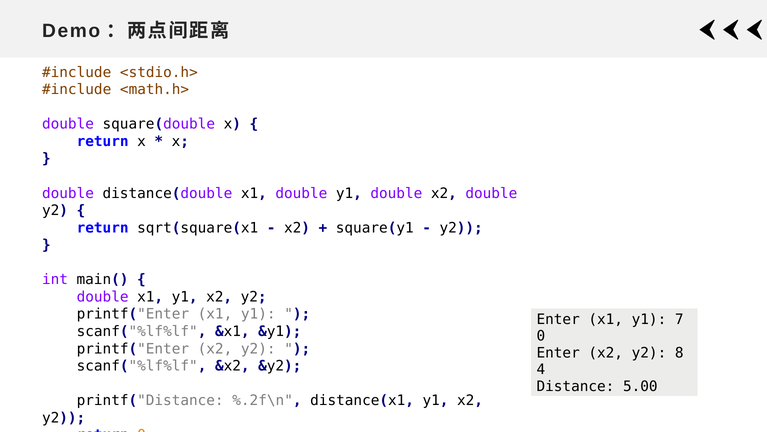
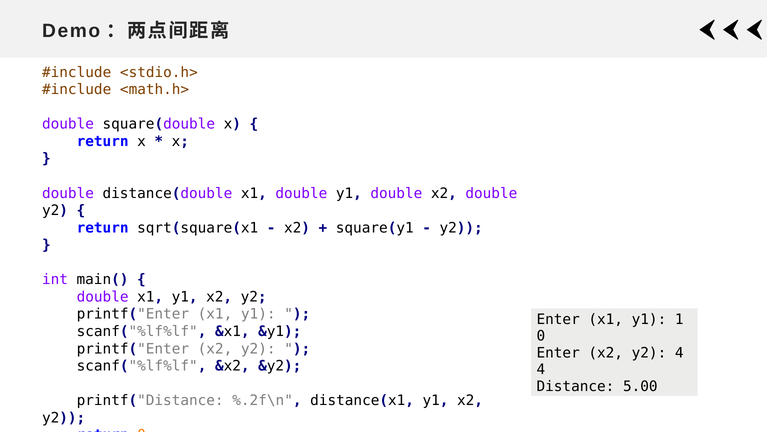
7: 7 -> 1 (679, 319)
y2 8: 8 -> 4 (679, 352)
